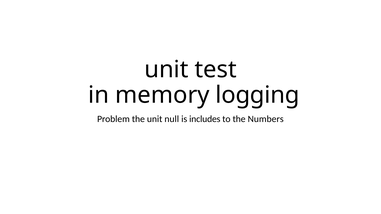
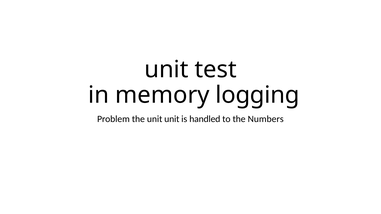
unit null: null -> unit (172, 119)
includes: includes -> handled (205, 119)
